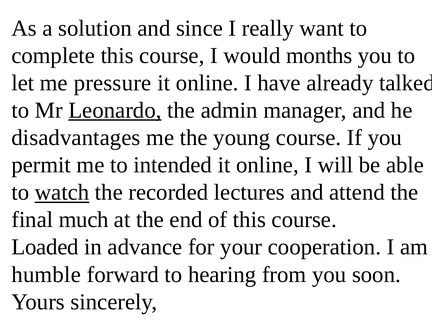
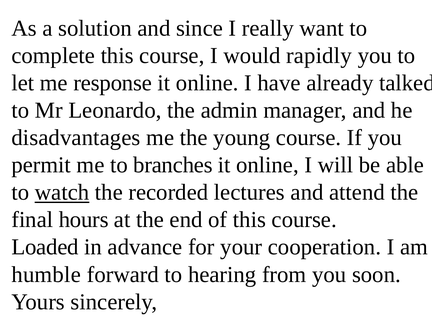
months: months -> rapidly (319, 56)
pressure: pressure -> response (113, 83)
Leonardo underline: present -> none (115, 110)
intended: intended -> branches (173, 165)
much: much -> hours (84, 220)
